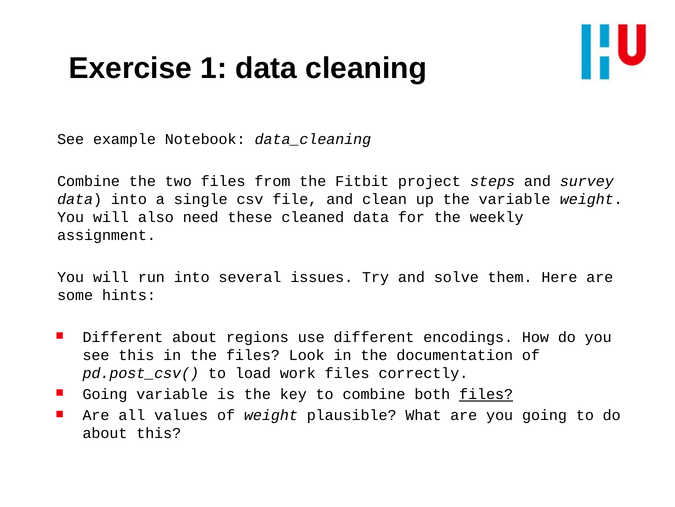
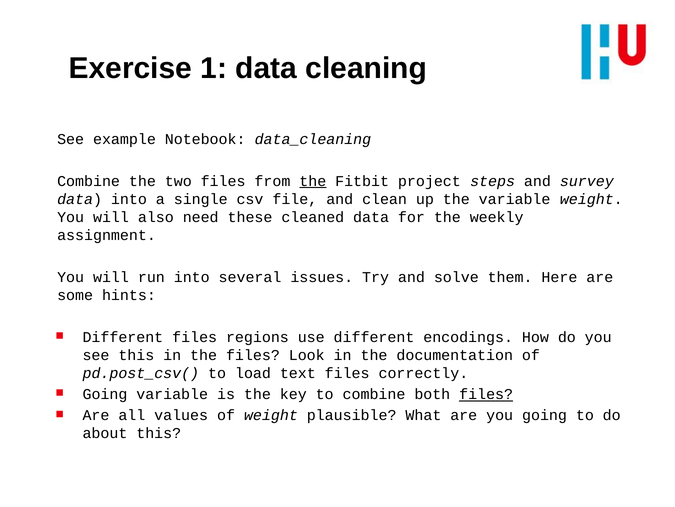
the underline: none -> present (313, 181)
Different about: about -> files (195, 337)
work: work -> text (298, 373)
